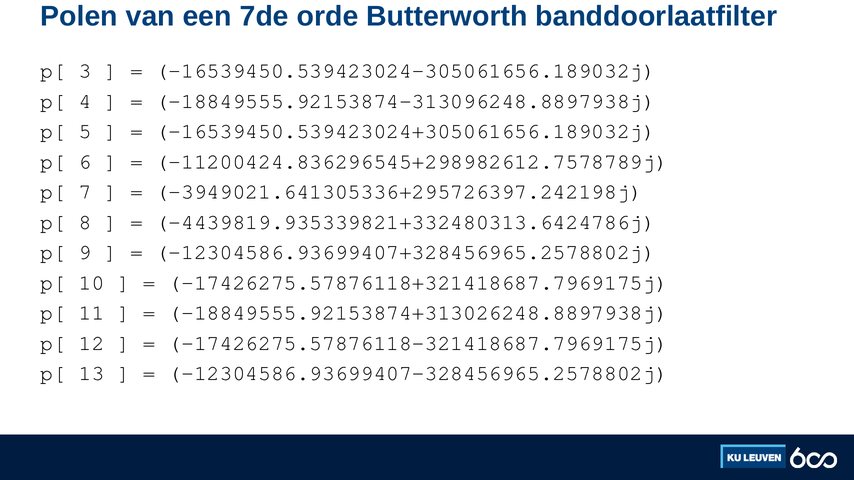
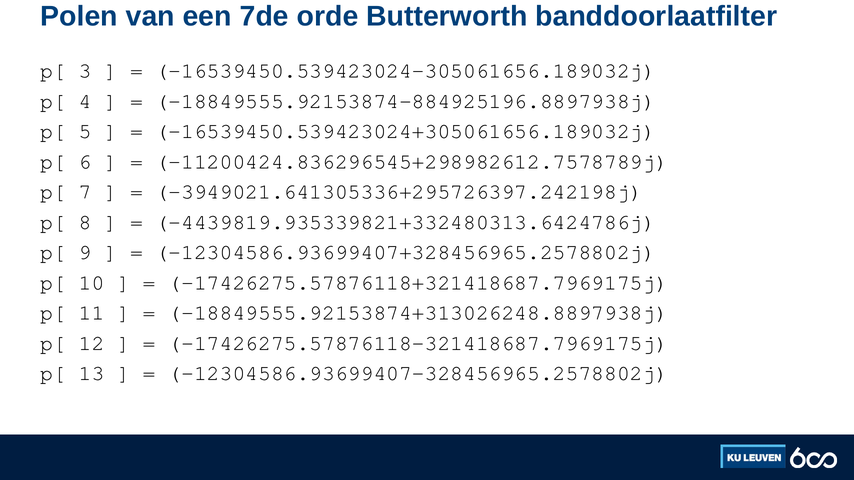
-18849555.92153874-313096248.8897938j: -18849555.92153874-313096248.8897938j -> -18849555.92153874-884925196.8897938j (406, 101)
